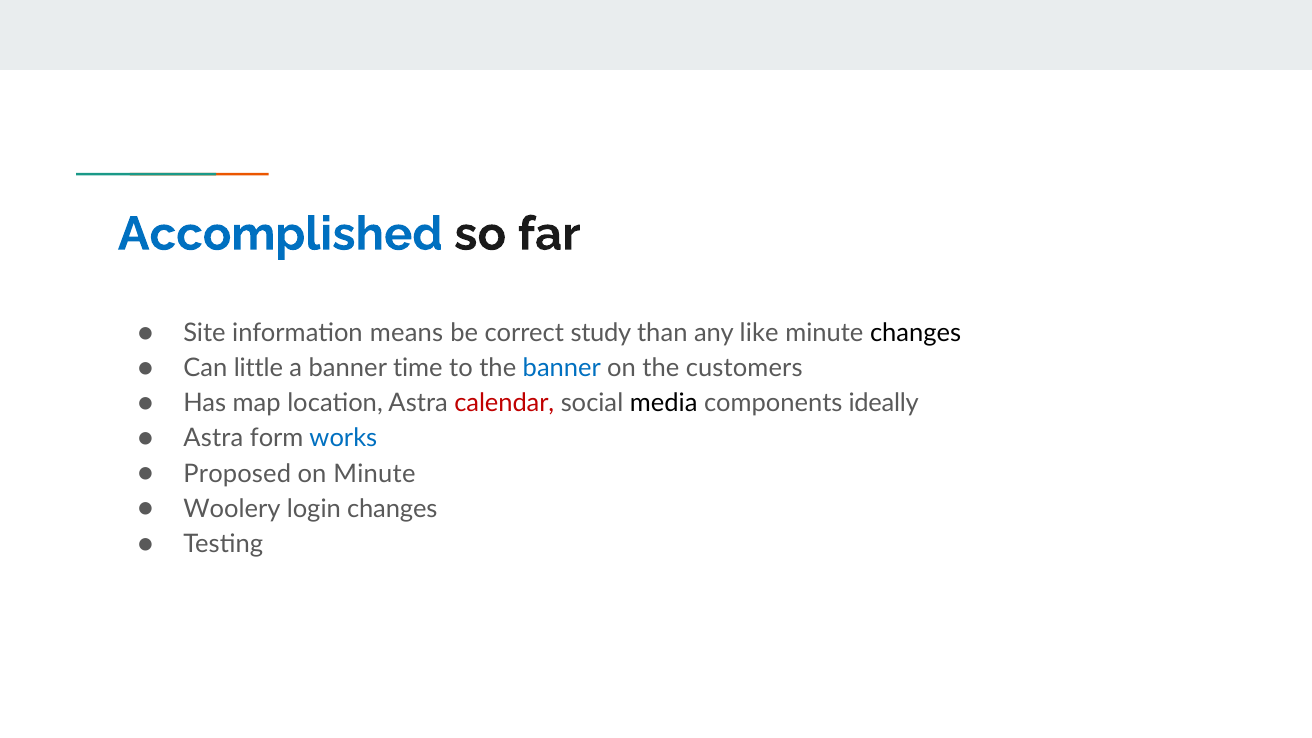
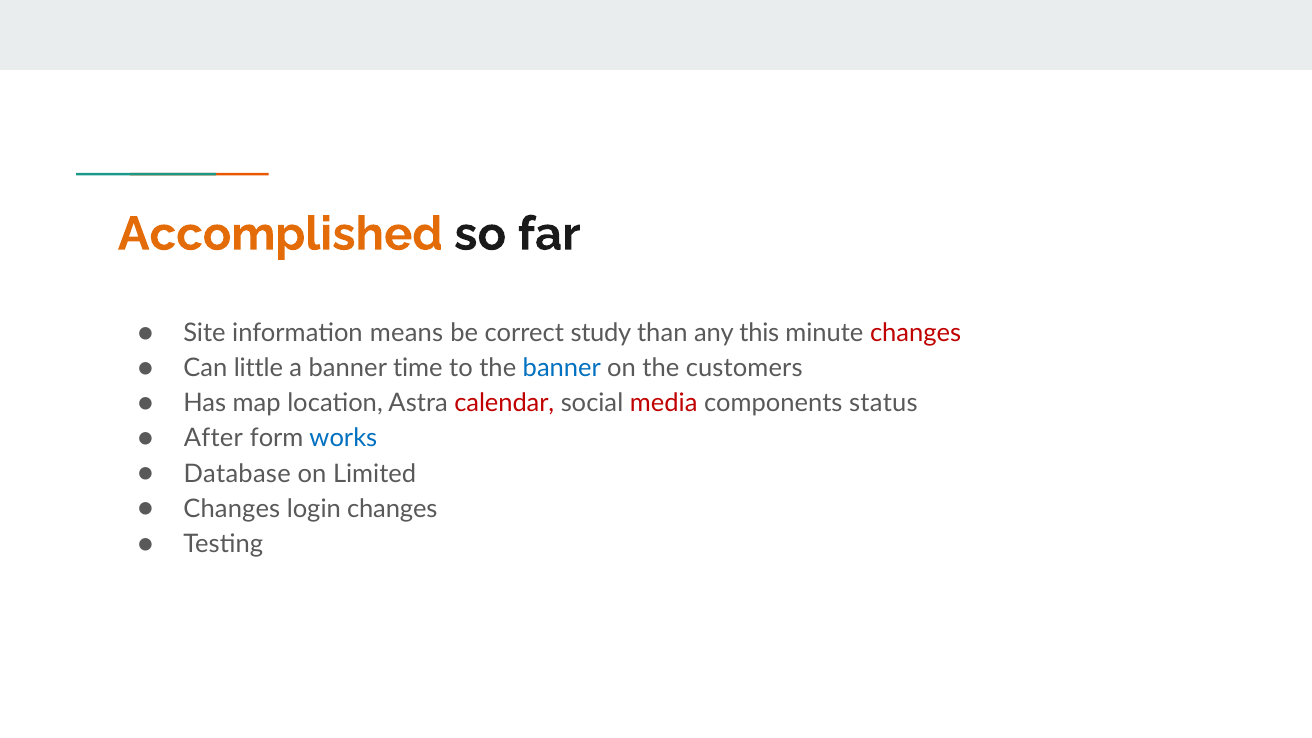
Accomplished colour: blue -> orange (280, 234)
like: like -> this (759, 333)
changes colour: black -> red (916, 333)
media colour: black -> red (664, 403)
ideally: ideally -> status (883, 403)
Astra: Astra -> After (213, 439)
Proposed: Proposed -> Database (237, 474)
on Minute: Minute -> Limited (375, 474)
Woolery: Woolery -> Changes (232, 509)
